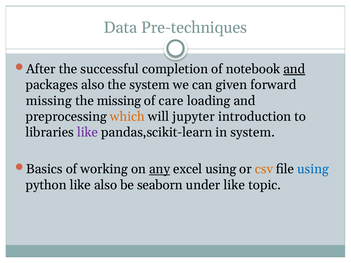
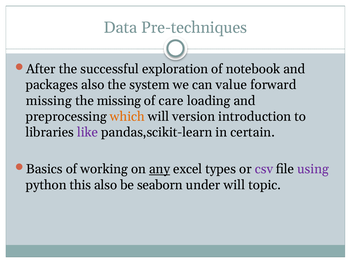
completion: completion -> exploration (175, 69)
and underline: present -> none (294, 69)
given: given -> value (231, 85)
jupyter: jupyter -> version (194, 117)
in system: system -> certain (253, 132)
excel using: using -> types (221, 169)
csv colour: orange -> purple (264, 169)
using colour: blue -> purple (313, 169)
python like: like -> this (80, 185)
under like: like -> will (234, 185)
